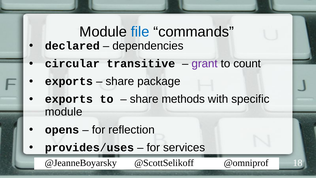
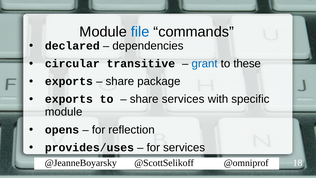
grant colour: purple -> blue (205, 64)
count: count -> these (247, 64)
share methods: methods -> services (183, 99)
